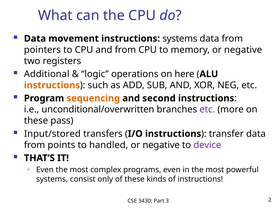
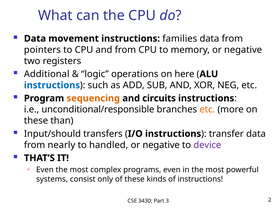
instructions systems: systems -> families (180, 39)
instructions colour: orange -> blue (52, 85)
second: second -> circuits (159, 98)
unconditional/overwritten: unconditional/overwritten -> unconditional/responsible (98, 109)
etc colour: purple -> orange (207, 109)
pass: pass -> than (62, 121)
Input/stored: Input/stored -> Input/should (52, 134)
points: points -> nearly (61, 145)
